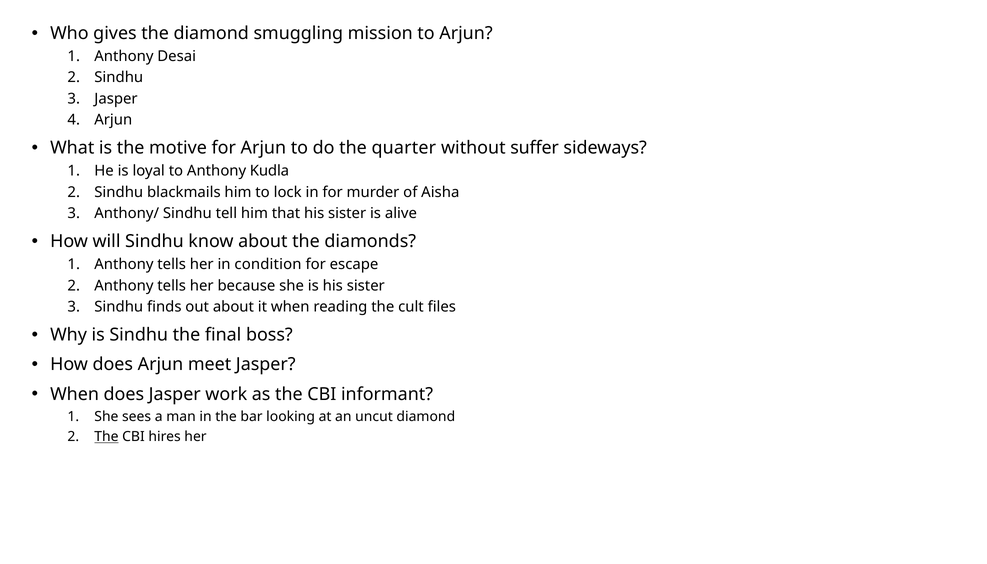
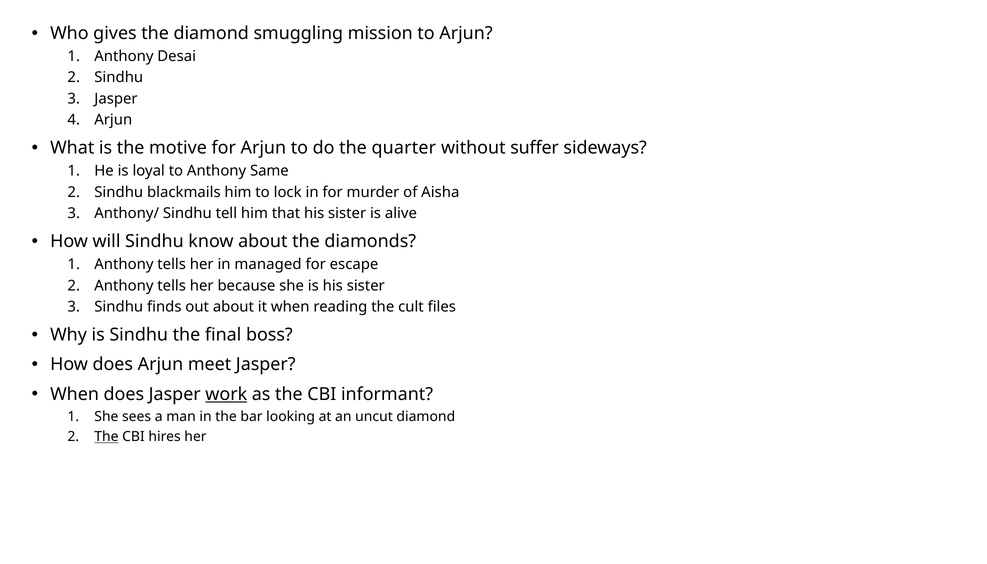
Kudla: Kudla -> Same (269, 171)
condition: condition -> managed (268, 264)
work underline: none -> present (226, 394)
